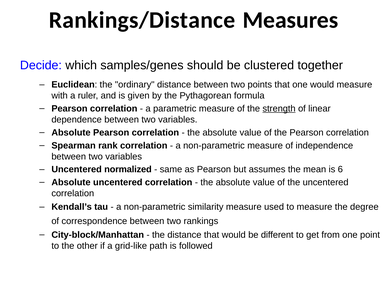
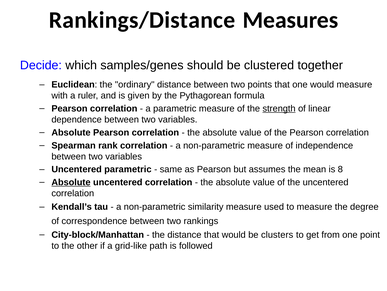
Uncentered normalized: normalized -> parametric (128, 169)
6: 6 -> 8 (340, 169)
Absolute underline: none -> present (71, 182)
different: different -> clusters (277, 234)
